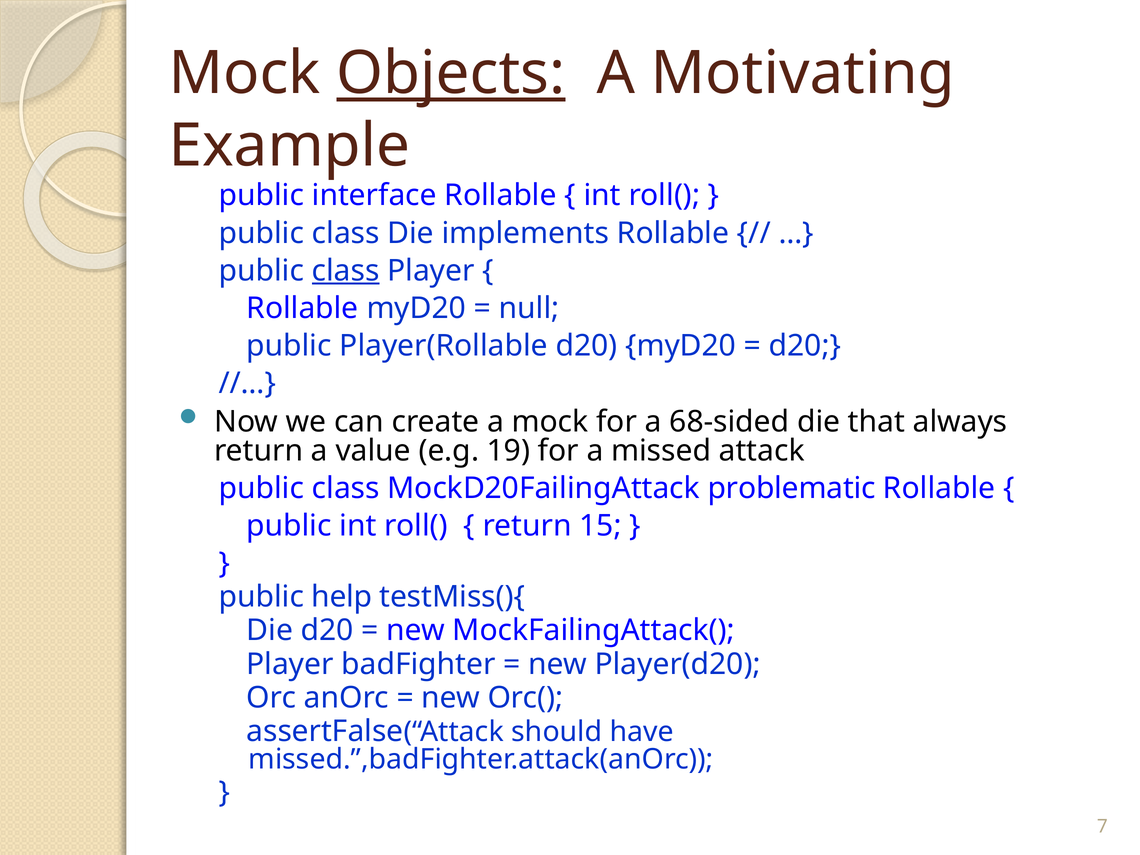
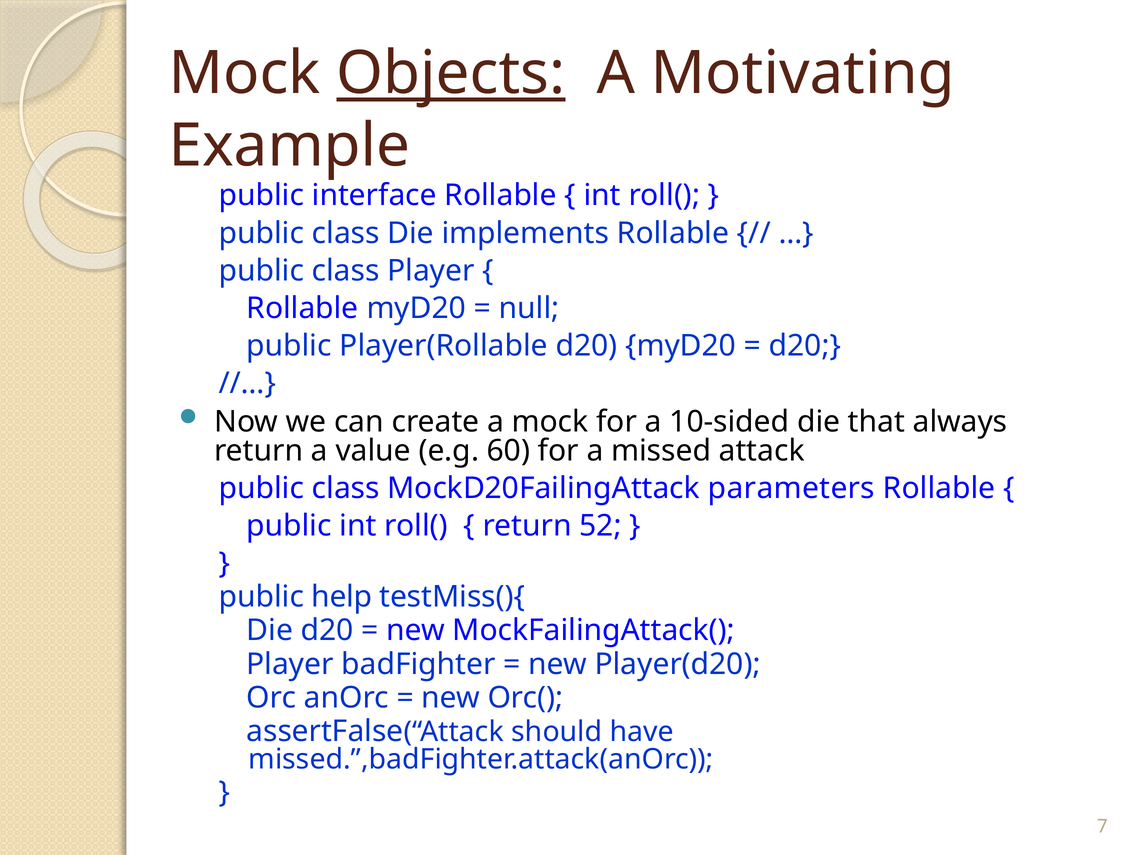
class underline: present -> none (346, 271)
68-sided: 68-sided -> 10-sided (729, 422)
19: 19 -> 60 (508, 451)
problematic: problematic -> parameters (791, 488)
15: 15 -> 52 (600, 526)
